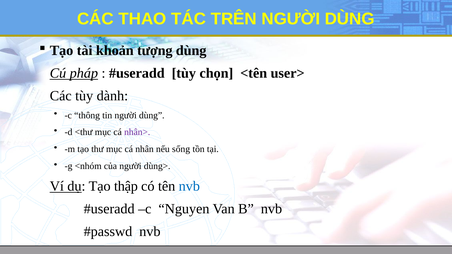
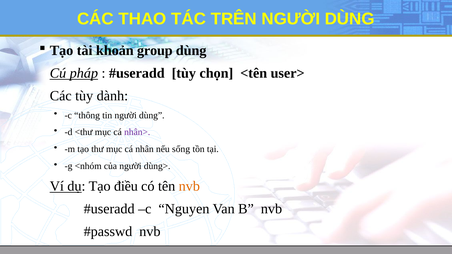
tượng: tượng -> group (155, 51)
thập: thập -> điều (126, 186)
nvb colour: blue -> orange (189, 186)
